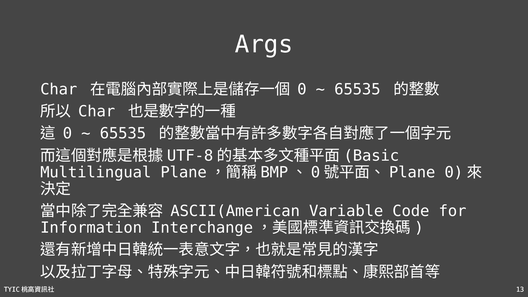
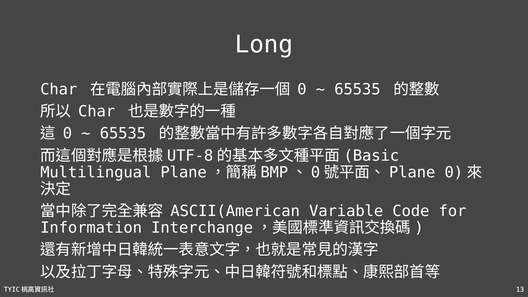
Args: Args -> Long (264, 44)
